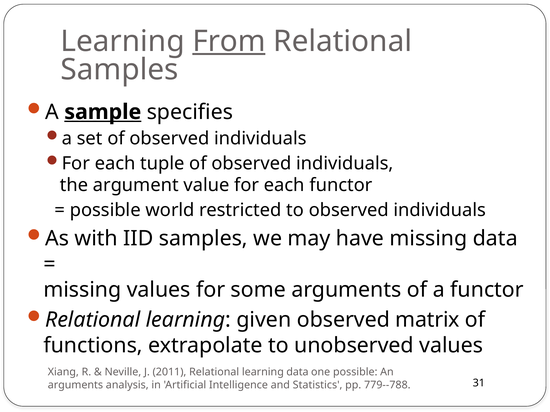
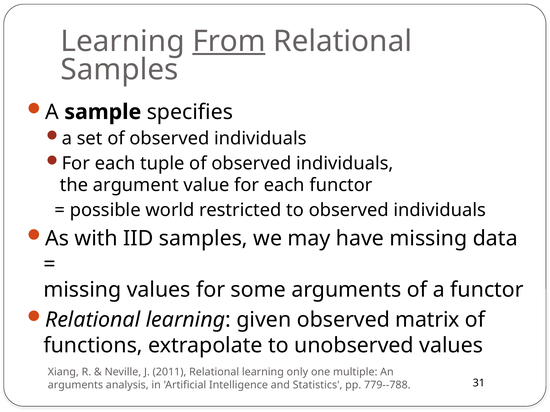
sample underline: present -> none (103, 112)
learning data: data -> only (297, 372)
one possible: possible -> multiple (355, 372)
